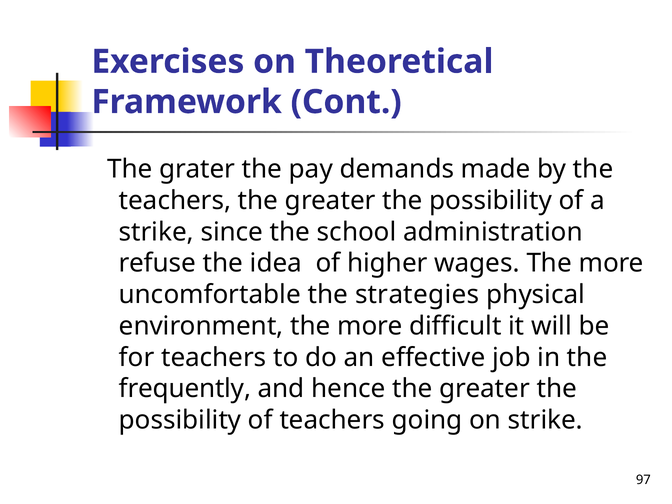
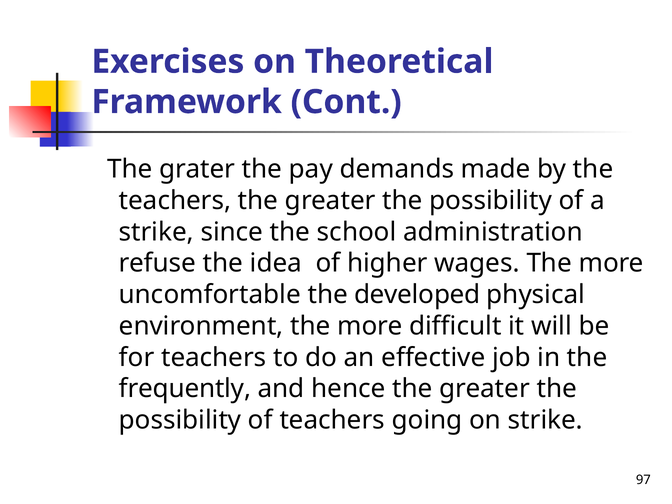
strategies: strategies -> developed (417, 295)
